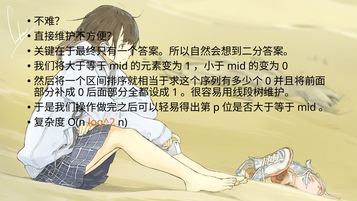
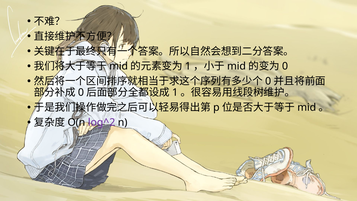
log^2 colour: orange -> purple (102, 122)
